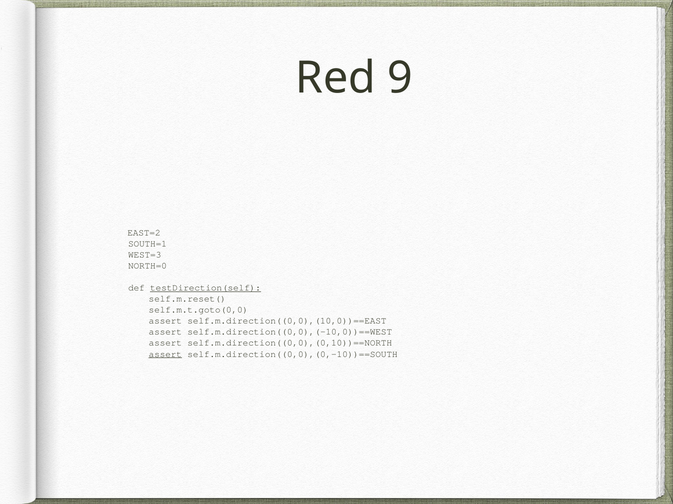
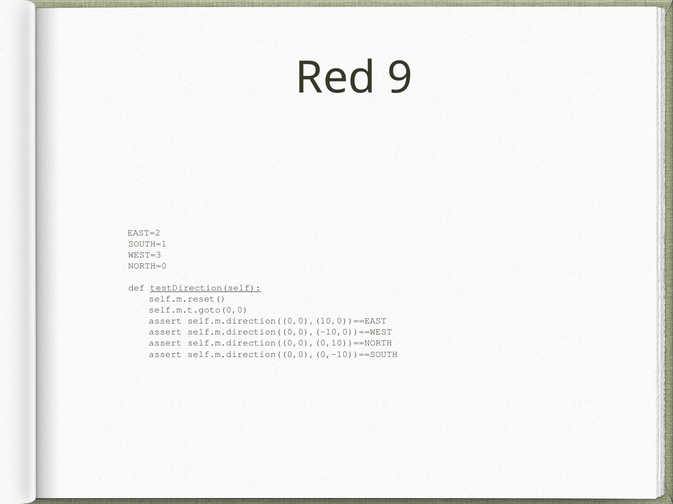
assert underline: present -> none (165, 355)
